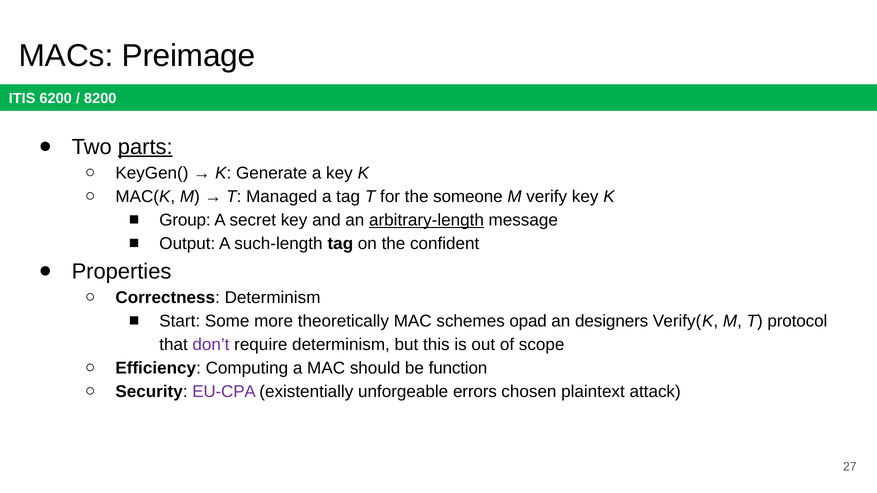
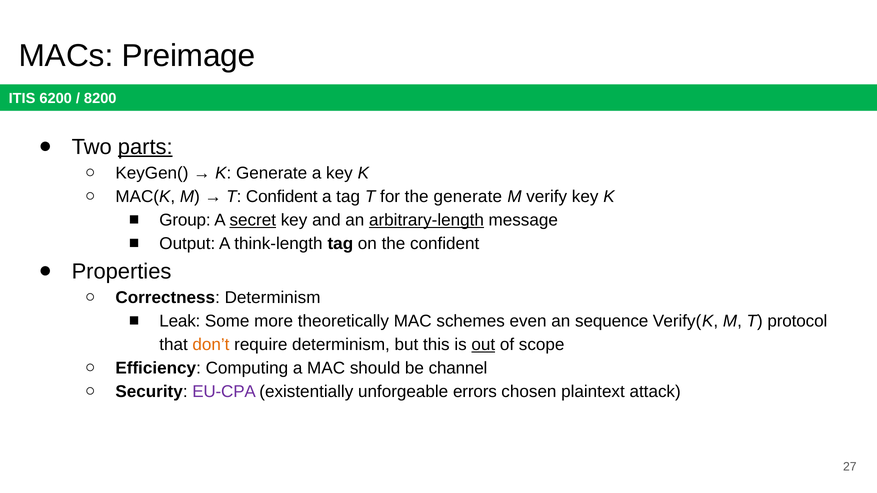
T Managed: Managed -> Confident (282, 197)
the someone: someone -> generate (468, 197)
secret underline: none -> present (253, 220)
such-length: such-length -> think-length (278, 244)
Start: Start -> Leak (180, 321)
opad: opad -> even (528, 321)
designers: designers -> sequence (612, 321)
don’t colour: purple -> orange (211, 345)
out underline: none -> present (483, 345)
function: function -> channel (458, 368)
